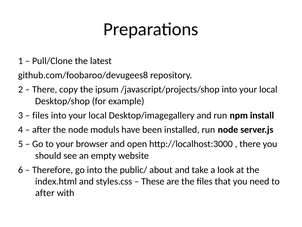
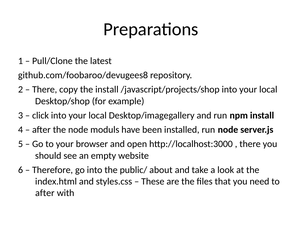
the ipsum: ipsum -> install (107, 89)
files: files -> click (40, 115)
